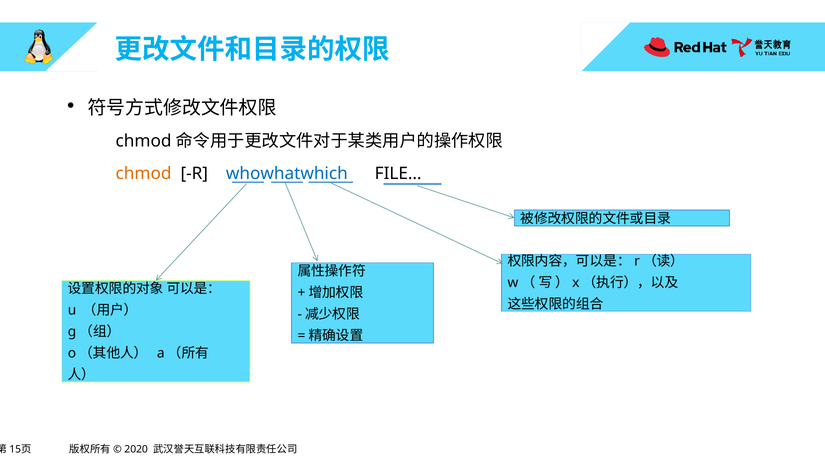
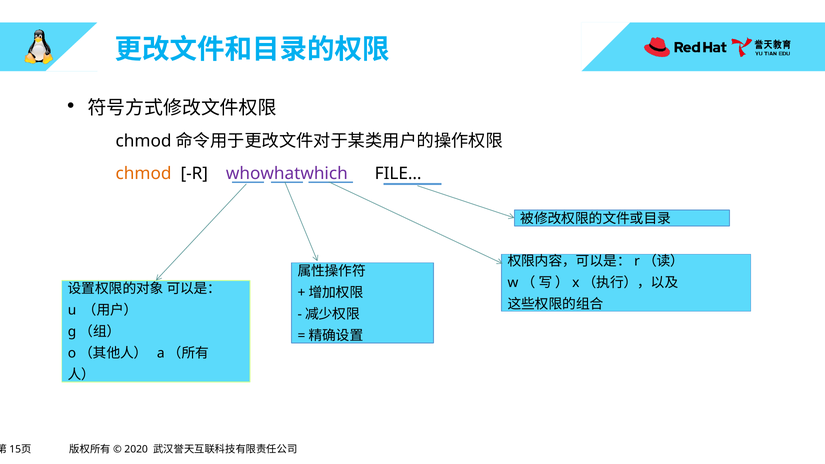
whowhatwhich colour: blue -> purple (287, 174)
